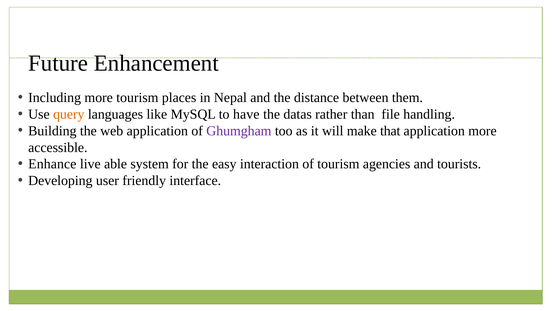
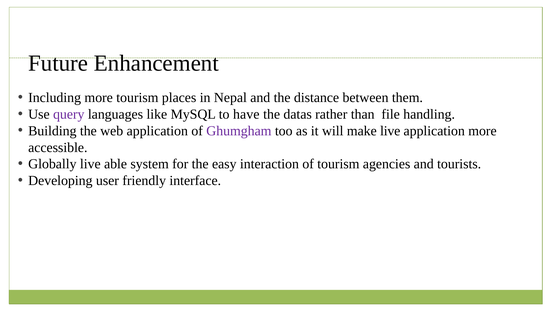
query colour: orange -> purple (69, 114)
make that: that -> live (390, 131)
Enhance: Enhance -> Globally (52, 164)
